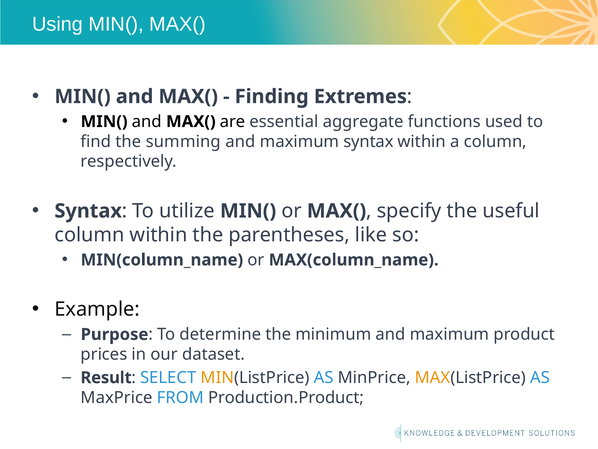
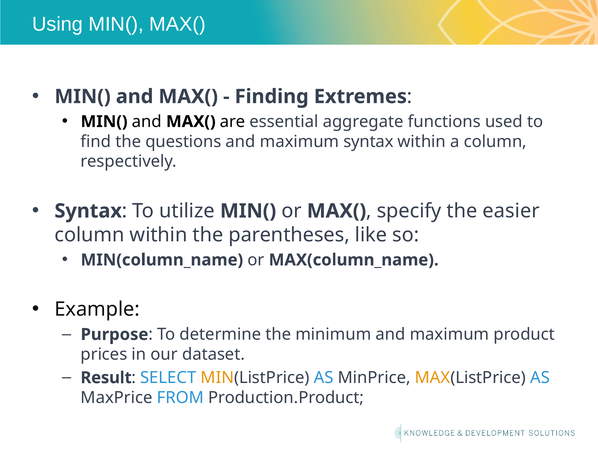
summing: summing -> questions (183, 141)
useful: useful -> easier (511, 211)
